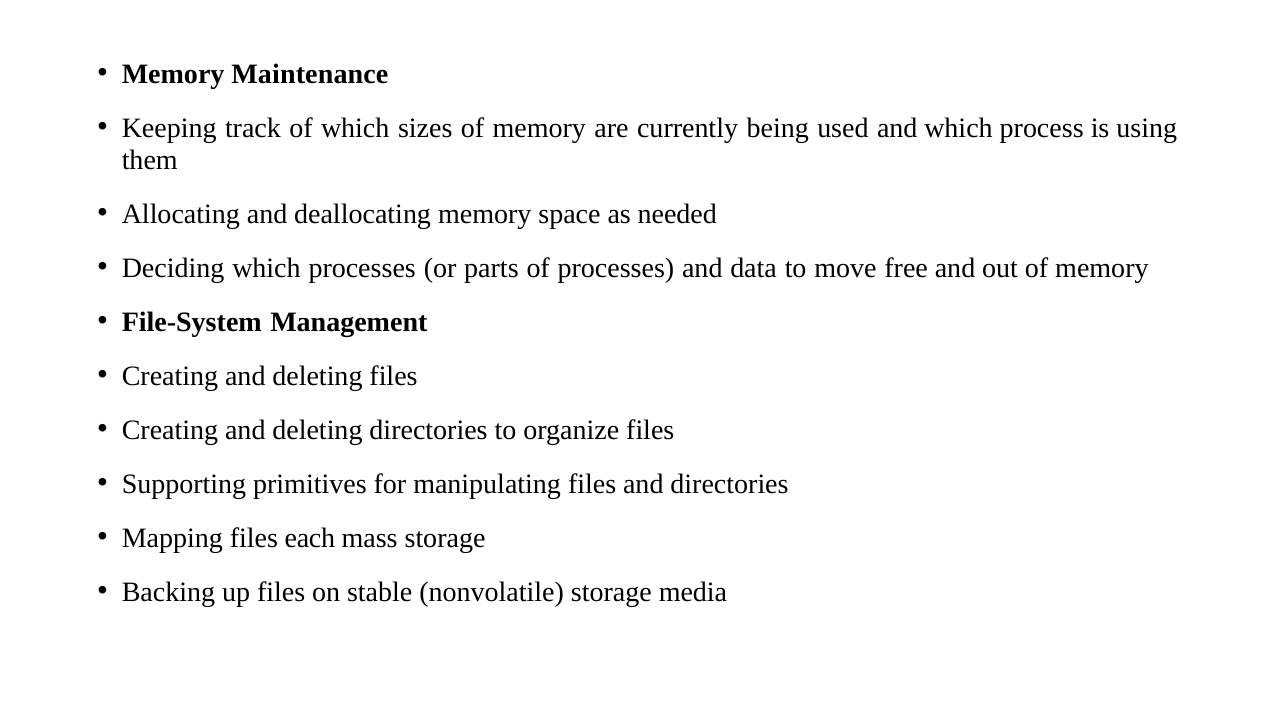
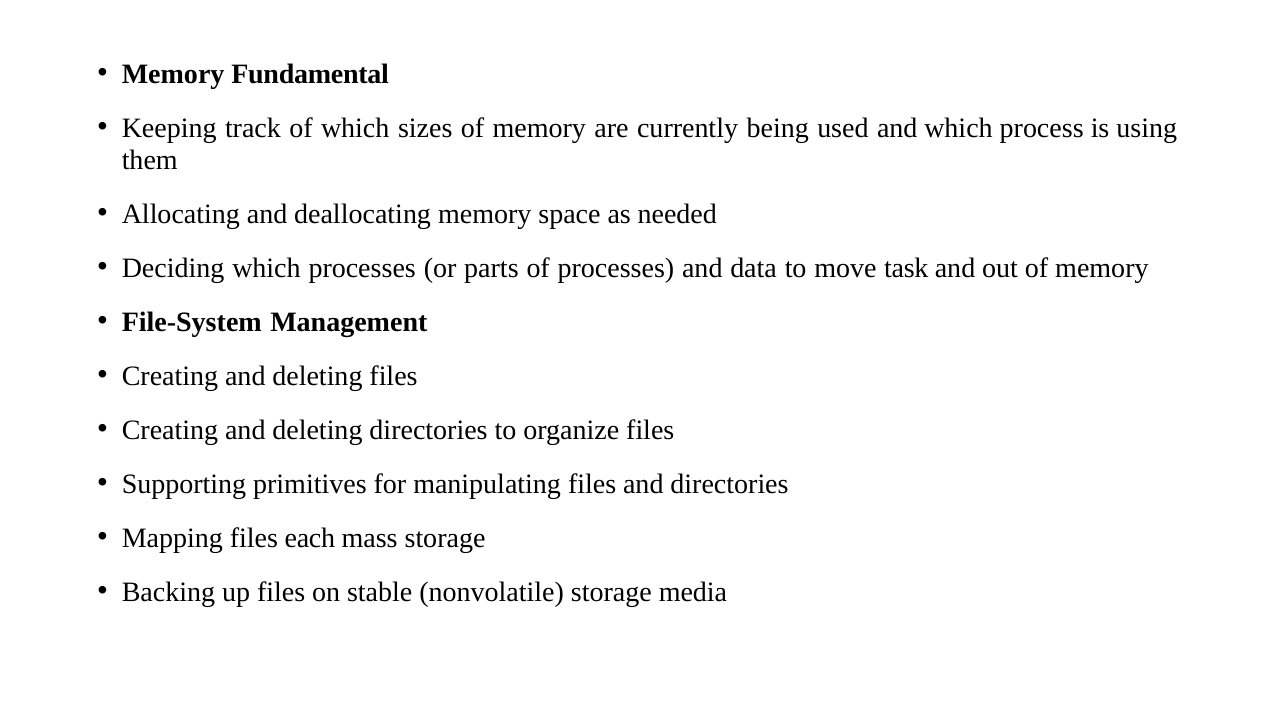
Maintenance: Maintenance -> Fundamental (310, 74)
free: free -> task (906, 268)
